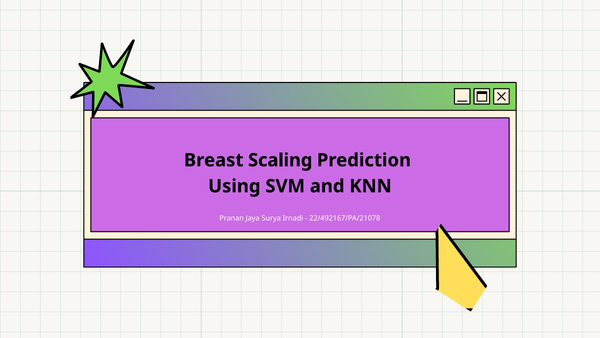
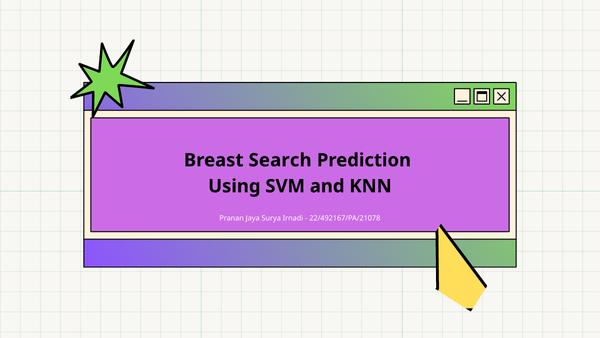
Scaling: Scaling -> Search (280, 160)
